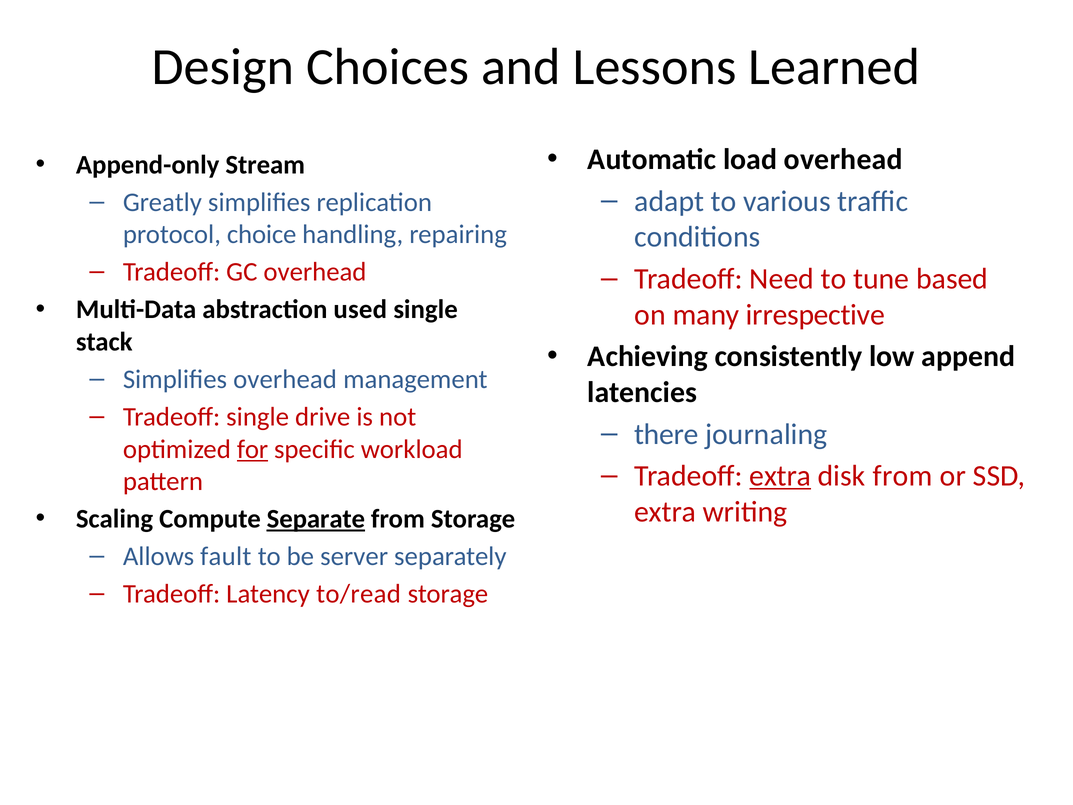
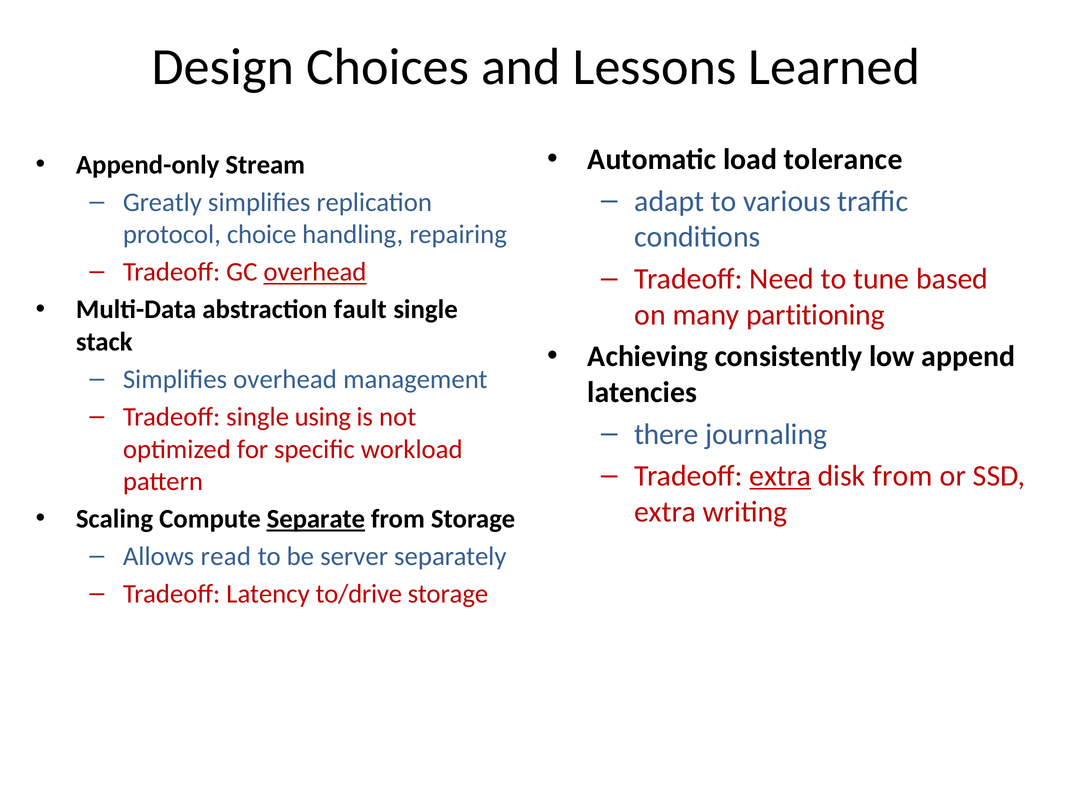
load overhead: overhead -> tolerance (843, 159)
overhead underline: none -> present (315, 272)
used: used -> fault (360, 310)
irrespective: irrespective -> partitioning (815, 315)
drive: drive -> using (323, 417)
for underline: present -> none (253, 449)
fault: fault -> read (226, 556)
to/read: to/read -> to/drive (359, 594)
